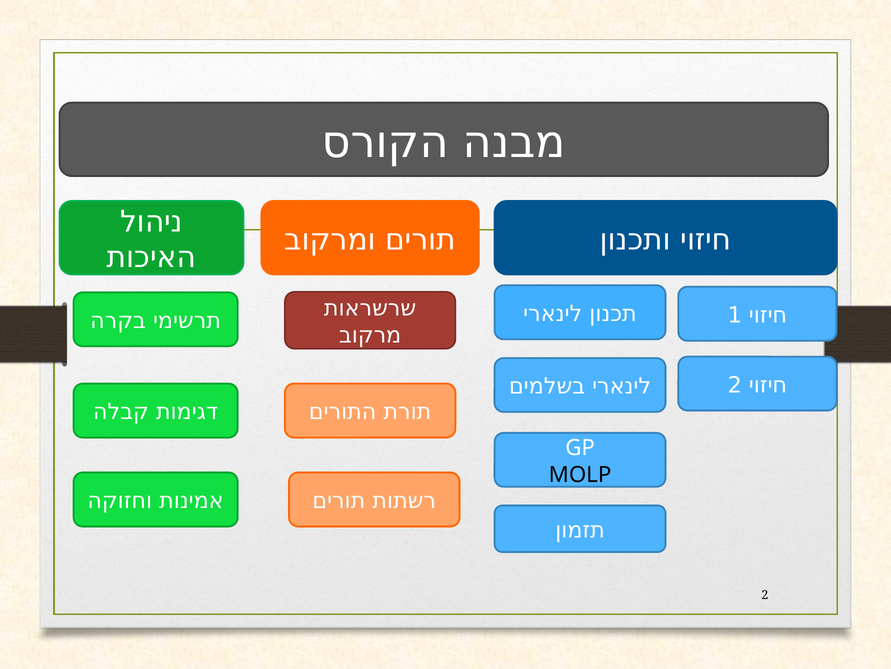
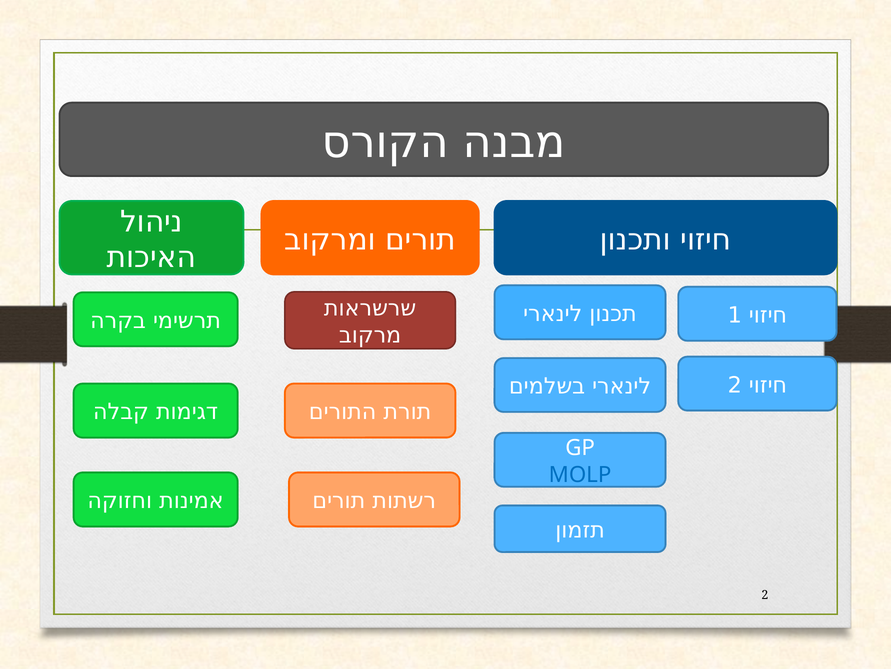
MOLP colour: black -> blue (580, 474)
